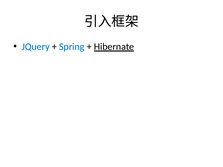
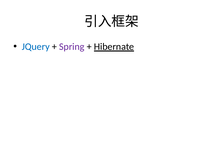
Spring colour: blue -> purple (72, 47)
